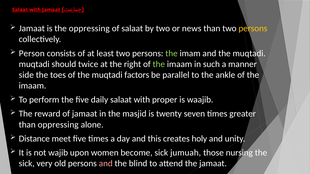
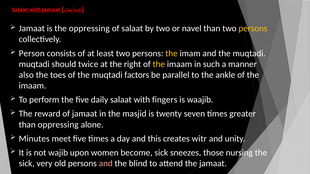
news: news -> navel (192, 29)
the colour: light green -> yellow (171, 53)
the colour: light green -> yellow (159, 64)
side: side -> also (26, 75)
proper: proper -> fingers (165, 100)
Distance: Distance -> Minutes (34, 139)
holy: holy -> witr (199, 139)
jumuah: jumuah -> sneezes (186, 153)
